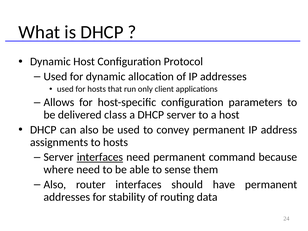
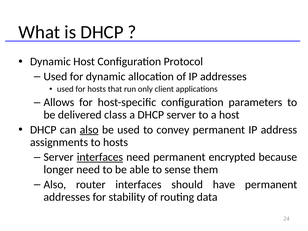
also underline: none -> present (89, 130)
command: command -> encrypted (232, 157)
where: where -> longer (59, 170)
